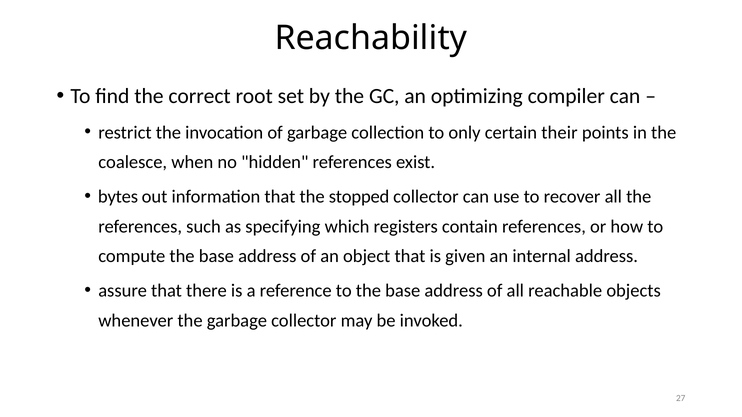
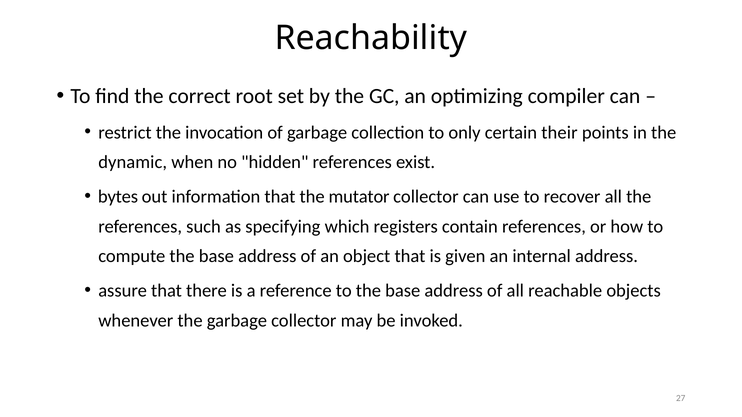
coalesce: coalesce -> dynamic (133, 162)
stopped: stopped -> mutator (359, 197)
